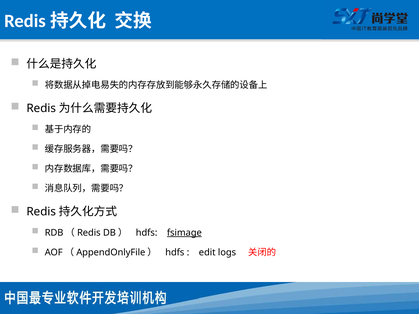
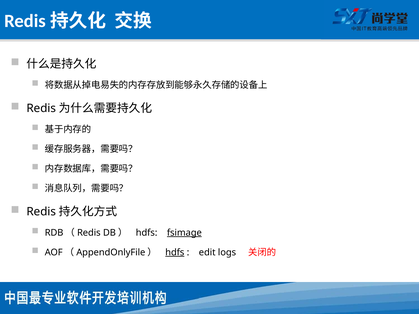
hdfs underline: none -> present (175, 253)
